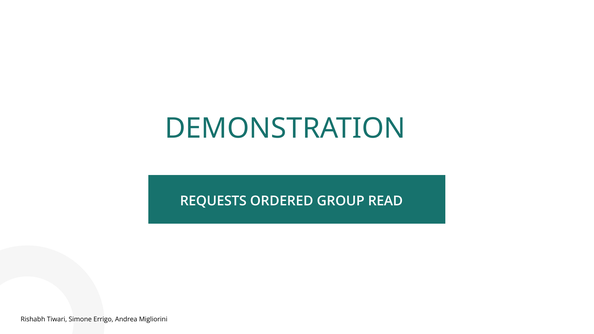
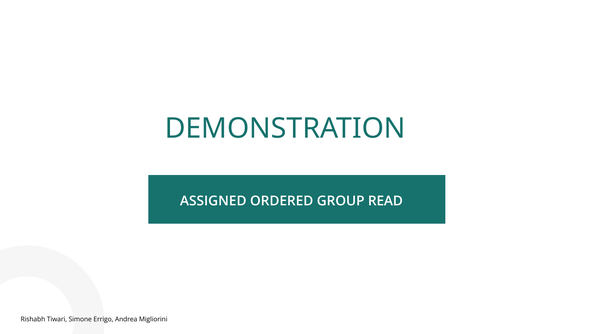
REQUESTS: REQUESTS -> ASSIGNED (213, 201)
